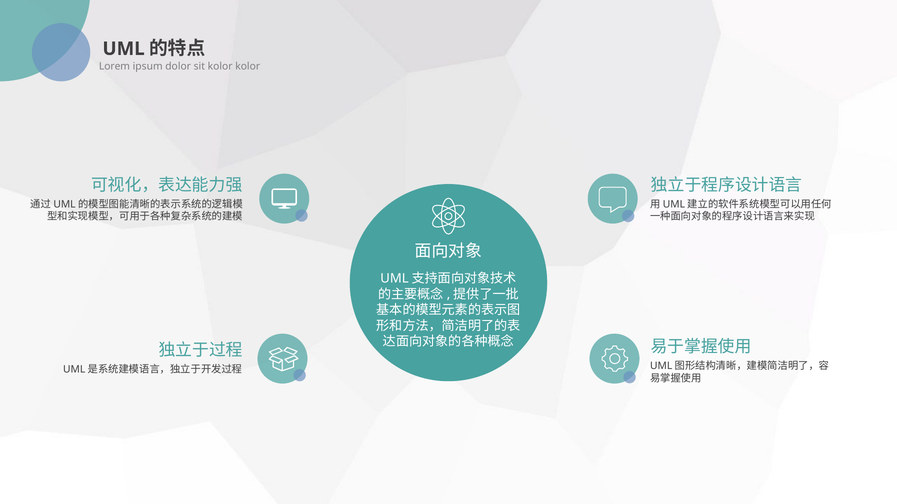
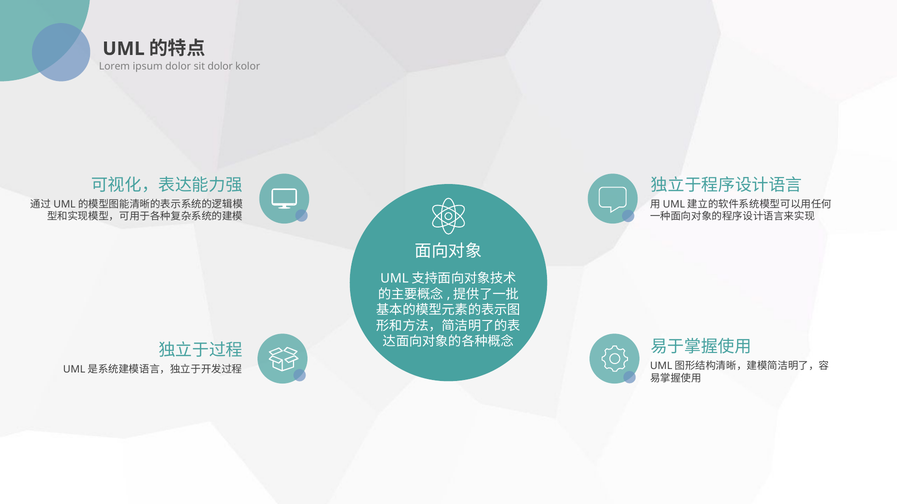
sit kolor: kolor -> dolor (220, 66)
